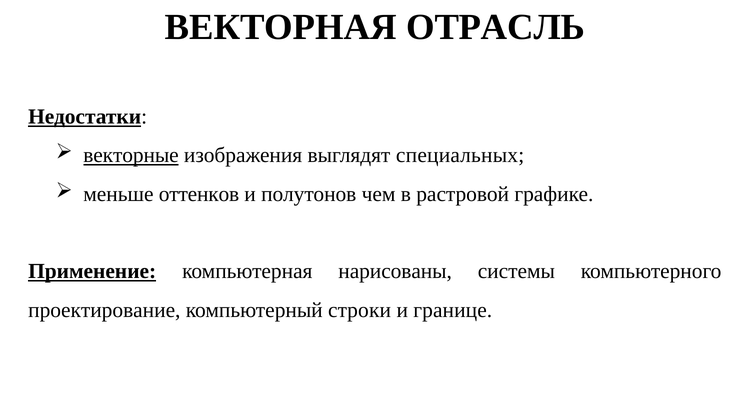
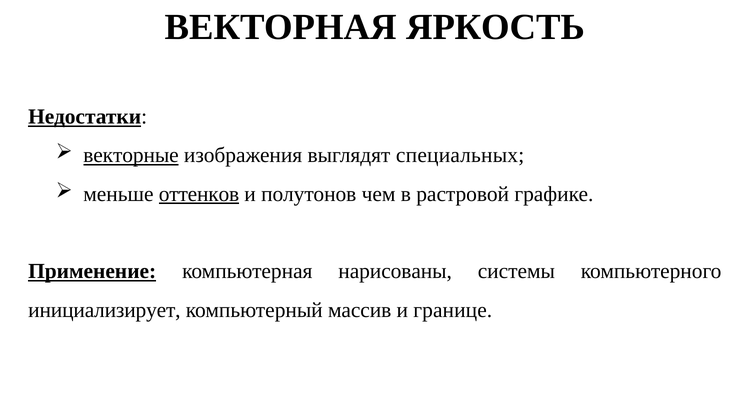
ОТРАСЛЬ: ОТРАСЛЬ -> ЯРКОСТЬ (496, 27)
оттенков underline: none -> present (199, 194)
проектирование: проектирование -> инициализирует (104, 310)
строки: строки -> массив (360, 310)
